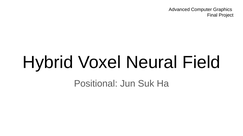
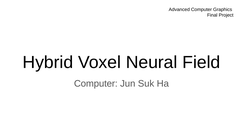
Positional: Positional -> Computer (96, 84)
